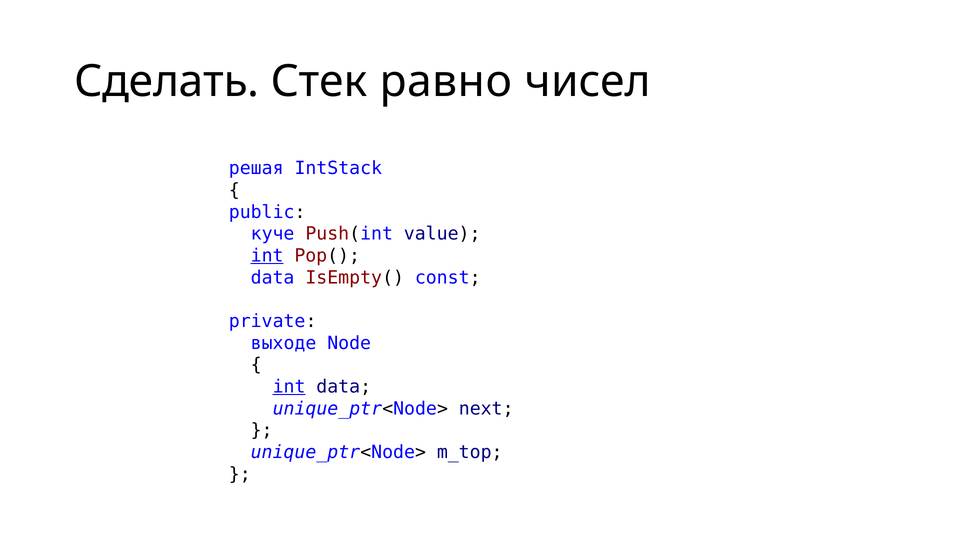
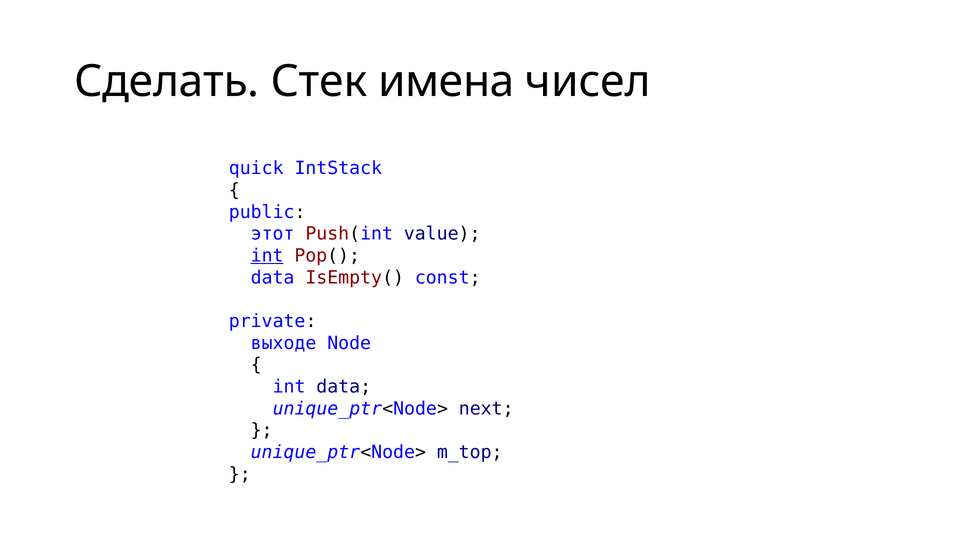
равно: равно -> имена (446, 82)
решая: решая -> quick (256, 168)
куче: куче -> этот (273, 234)
int underline: present -> none (289, 387)
